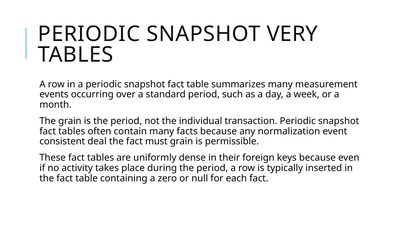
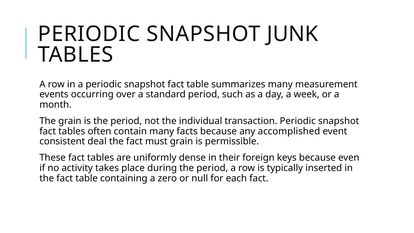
VERY: VERY -> JUNK (292, 34)
normalization: normalization -> accomplished (289, 131)
